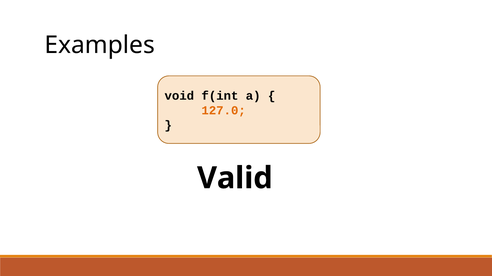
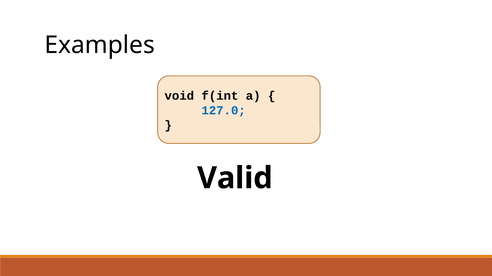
127.0 colour: orange -> blue (224, 111)
